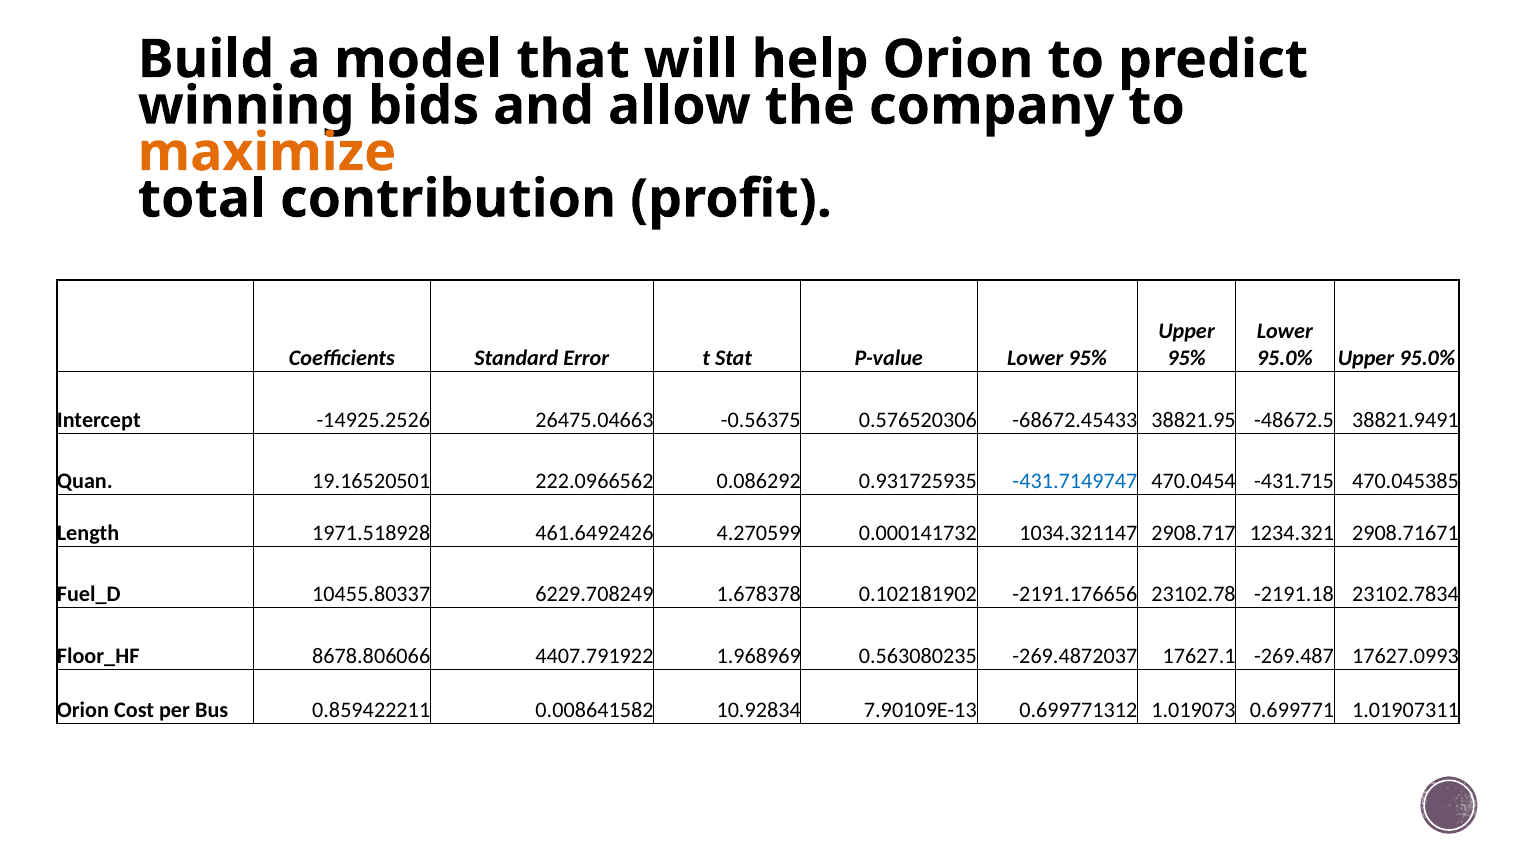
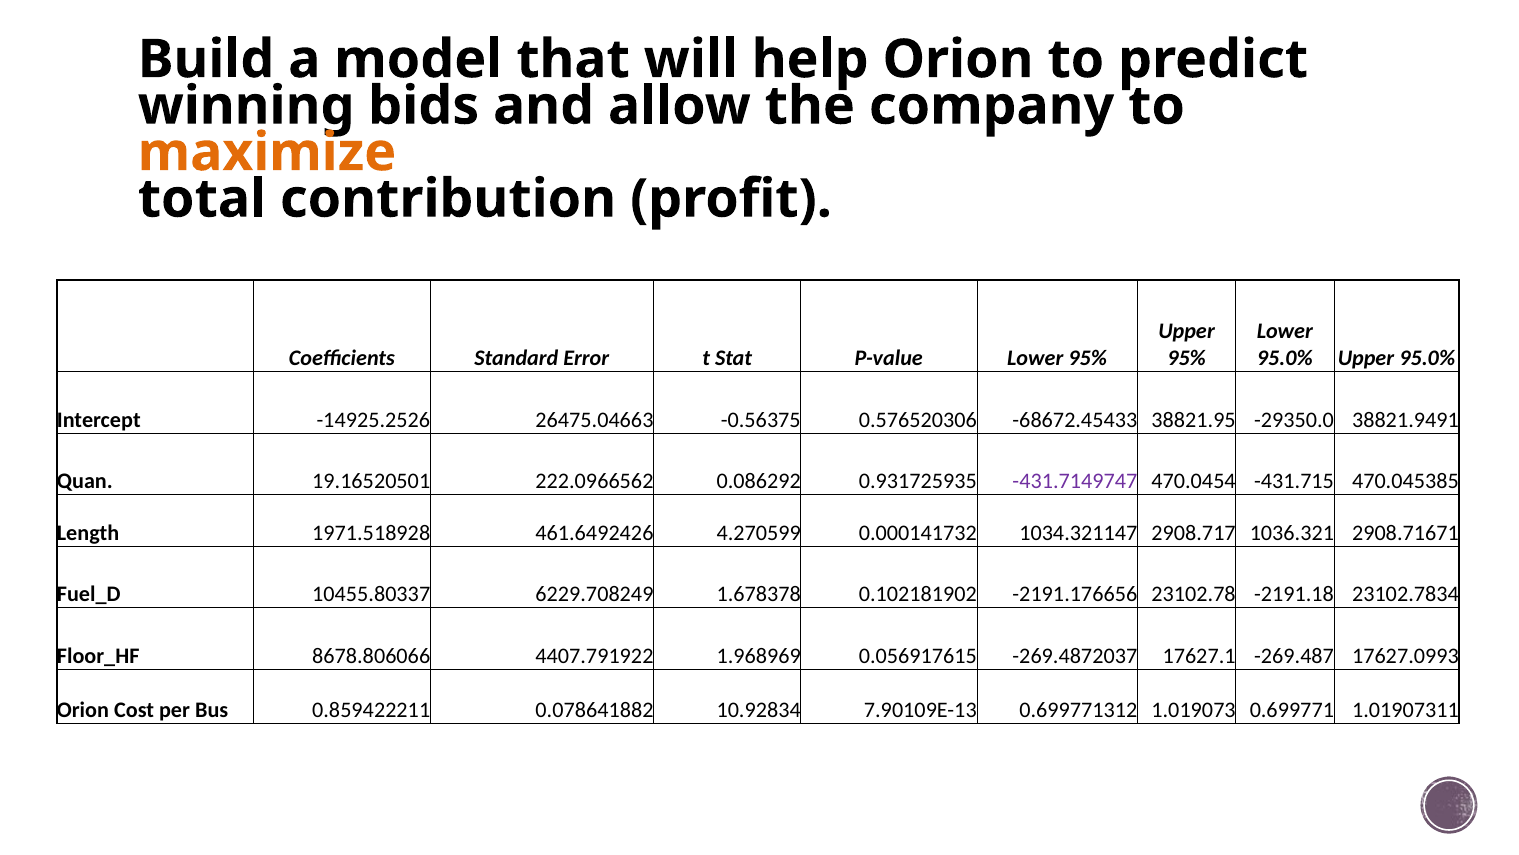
-48672.5: -48672.5 -> -29350.0 (1294, 419)
-431.7149747 colour: blue -> purple (1075, 481)
1234.321: 1234.321 -> 1036.321 (1292, 533)
0.563080235: 0.563080235 -> 0.056917615 (918, 655)
0.008641582: 0.008641582 -> 0.078641882 (594, 710)
